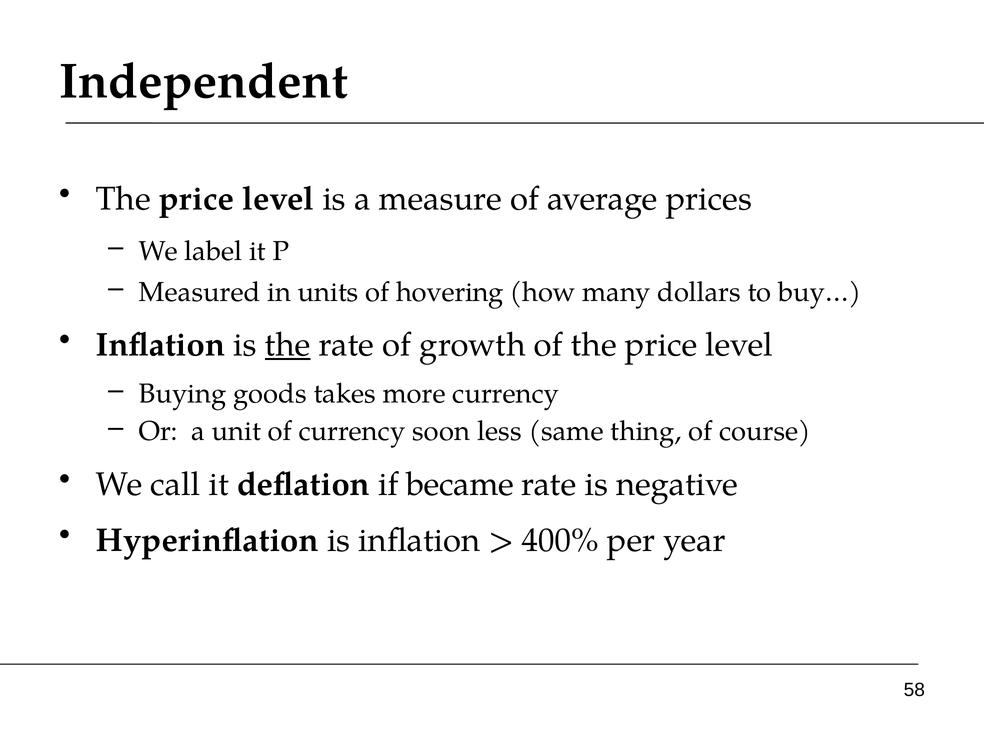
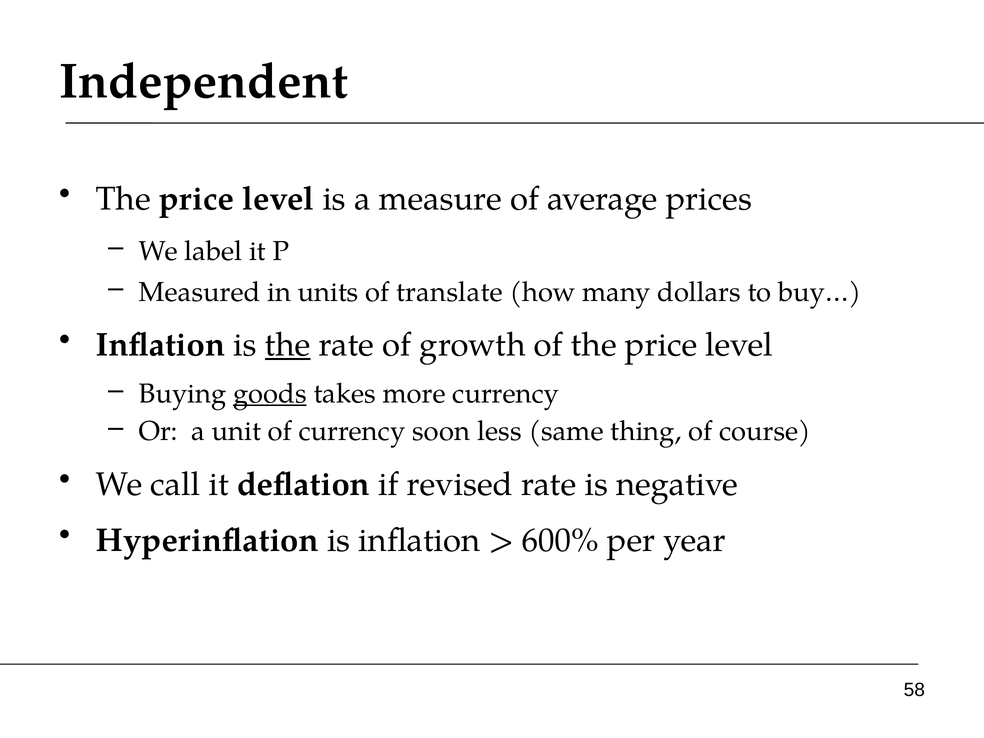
hovering: hovering -> translate (450, 292)
goods underline: none -> present (270, 394)
became: became -> revised (460, 485)
400%: 400% -> 600% (560, 540)
